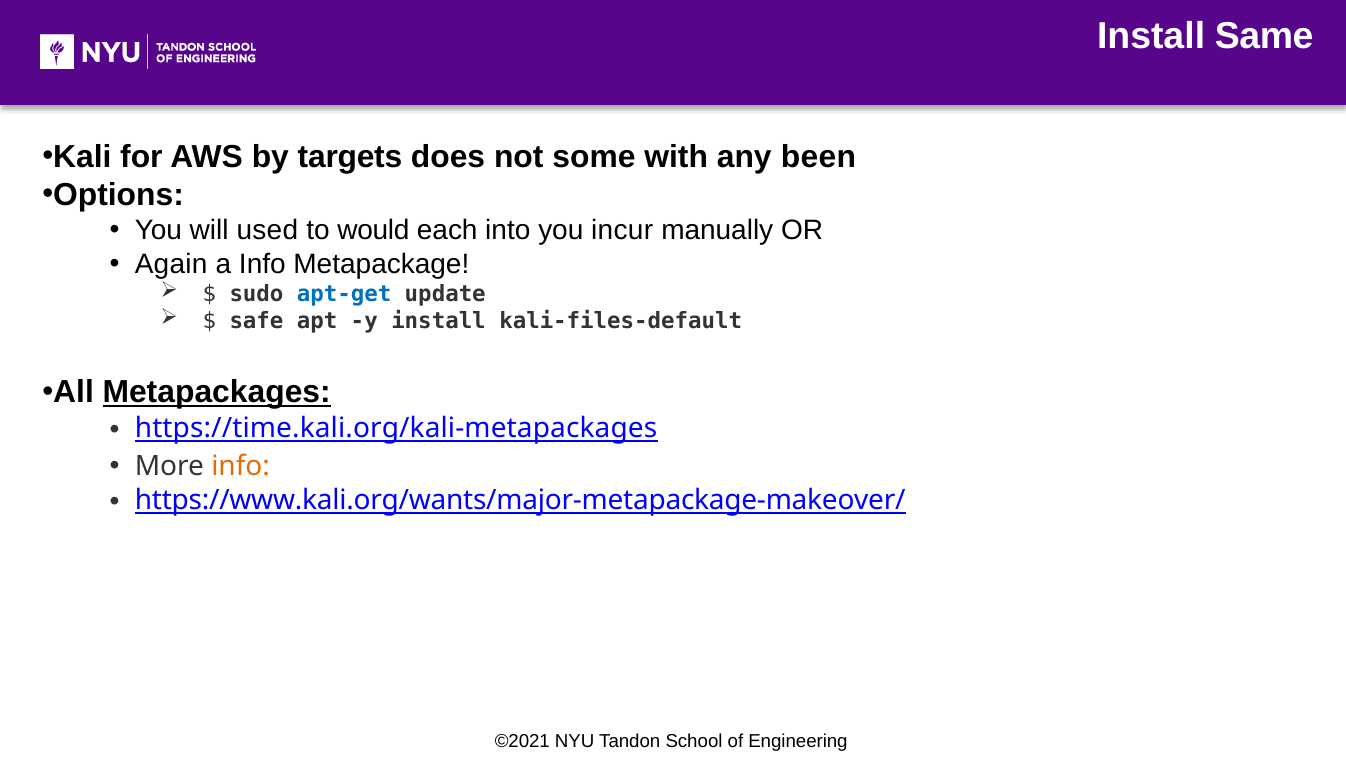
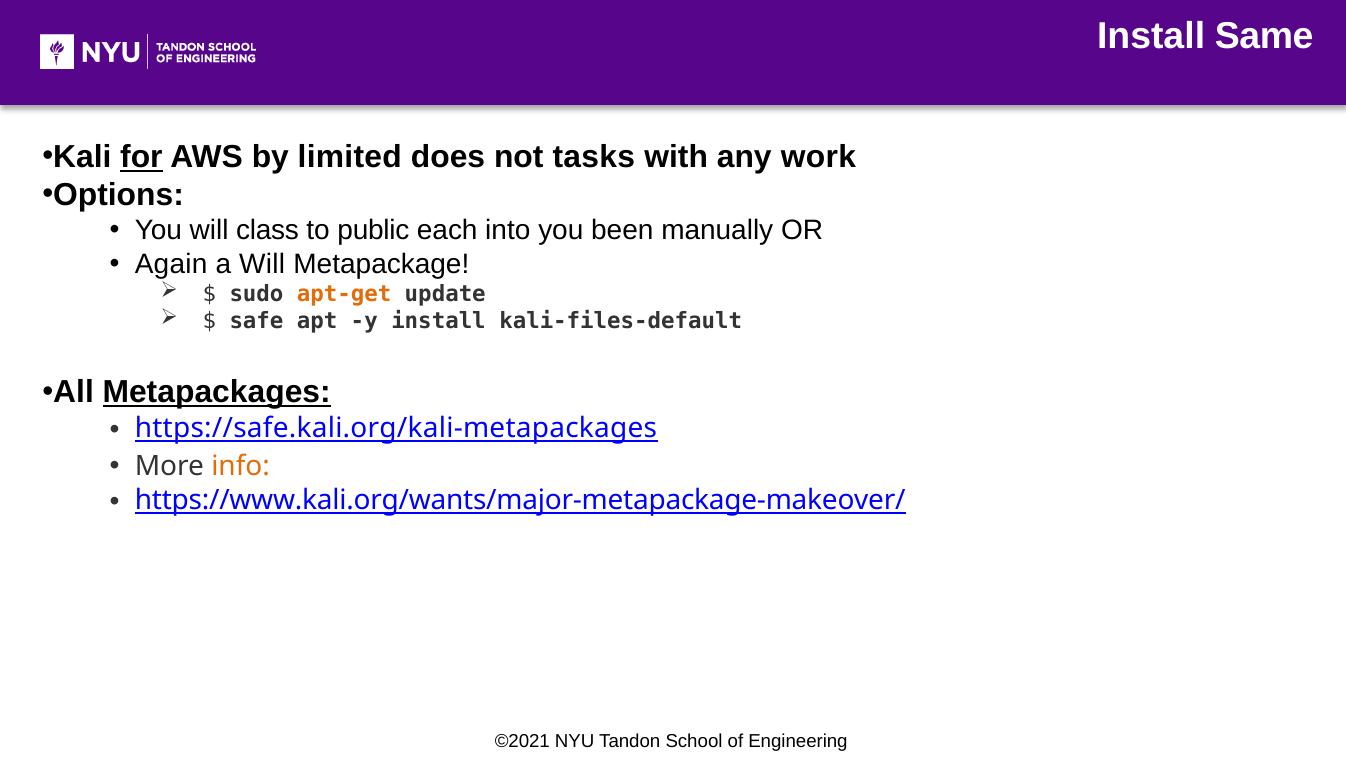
for underline: none -> present (141, 157)
targets: targets -> limited (350, 157)
some: some -> tasks (594, 157)
been: been -> work (818, 157)
used: used -> class (268, 231)
would: would -> public (373, 231)
incur: incur -> been (622, 231)
a Info: Info -> Will (262, 264)
apt-get colour: blue -> orange (344, 294)
https://time.kali.org/kali-metapackages: https://time.kali.org/kali-metapackages -> https://safe.kali.org/kali-metapackages (396, 428)
